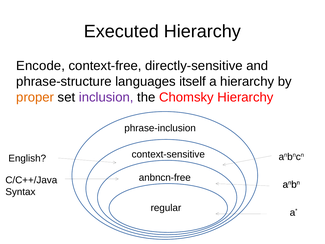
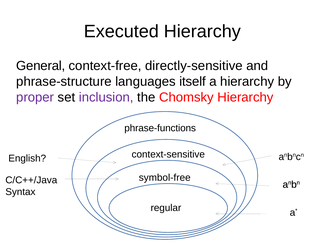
Encode: Encode -> General (41, 66)
proper colour: orange -> purple (35, 97)
phrase-inclusion: phrase-inclusion -> phrase-functions (160, 128)
anbncn-free: anbncn-free -> symbol-free (165, 177)
